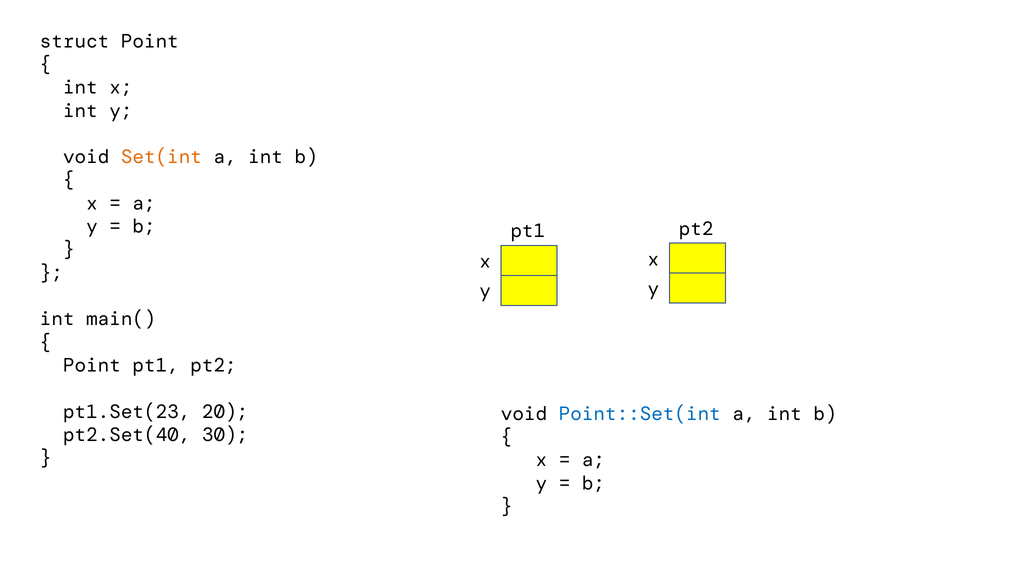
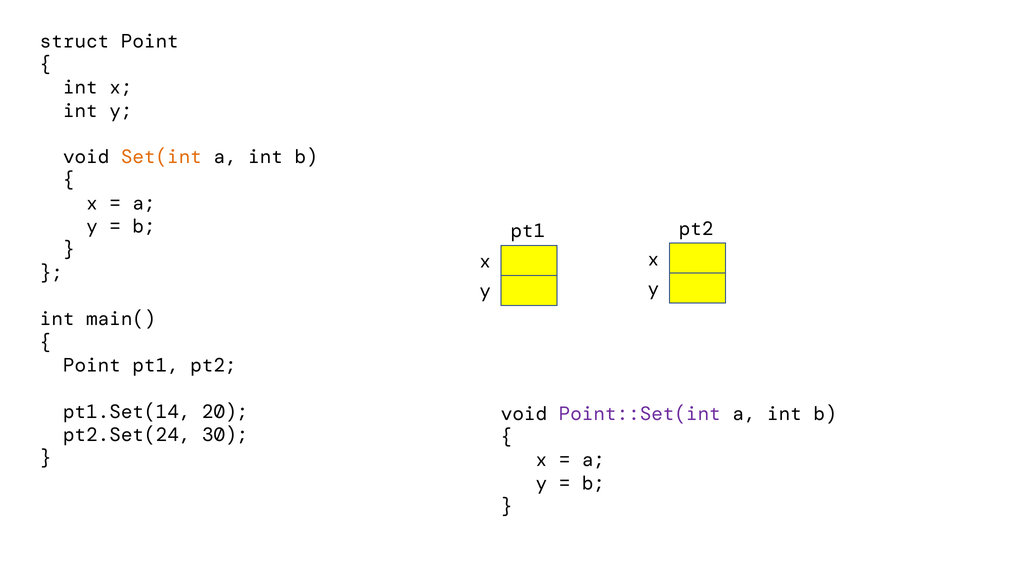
pt1.Set(23: pt1.Set(23 -> pt1.Set(14 (127, 412)
Point::Set(int colour: blue -> purple (640, 414)
pt2.Set(40: pt2.Set(40 -> pt2.Set(24 (127, 435)
